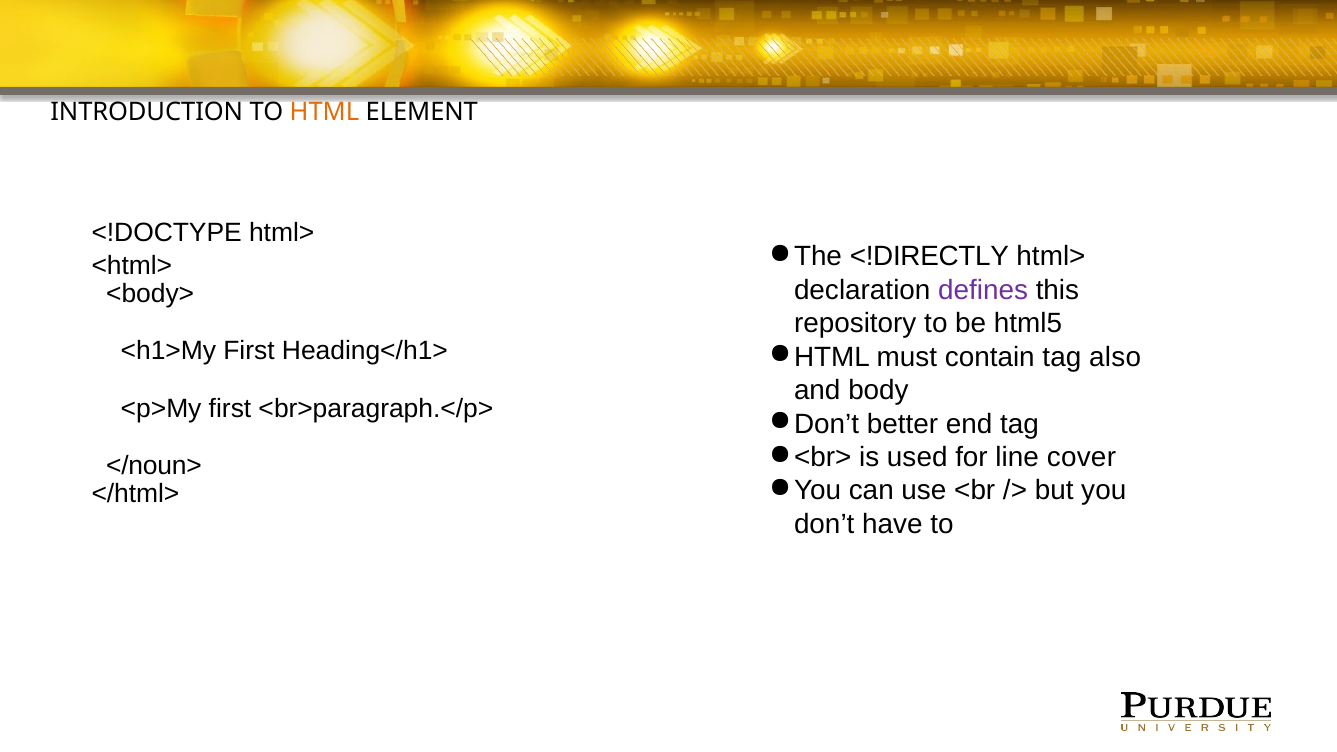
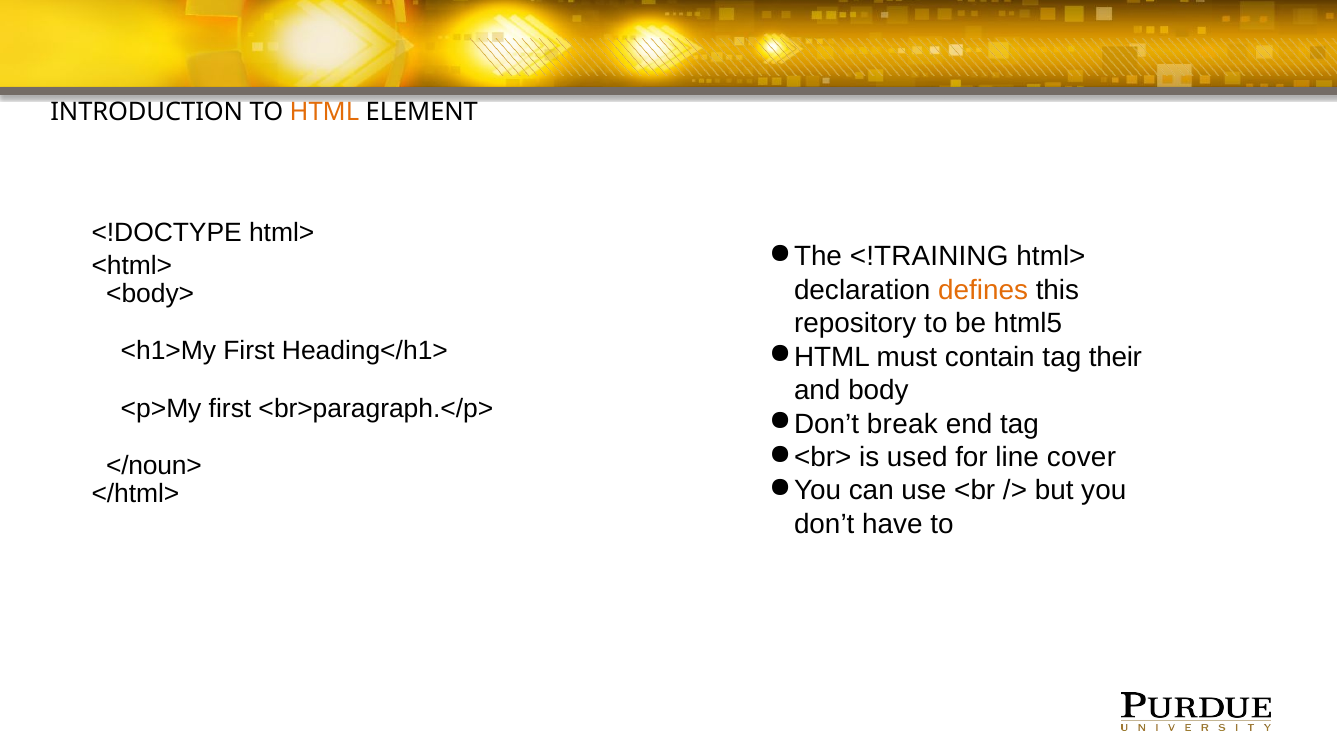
<!DIRECTLY: <!DIRECTLY -> <!TRAINING (929, 257)
defines colour: purple -> orange (983, 290)
also: also -> their (1115, 357)
better: better -> break (902, 424)
